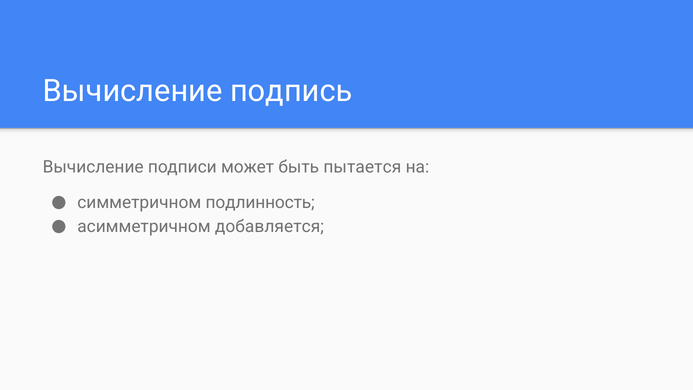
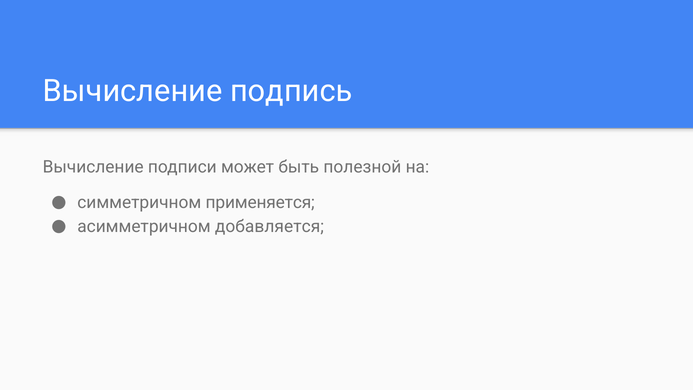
пытается: пытается -> полезной (362, 167)
подлинность: подлинность -> применяется (260, 203)
